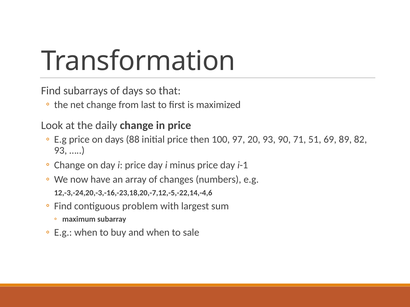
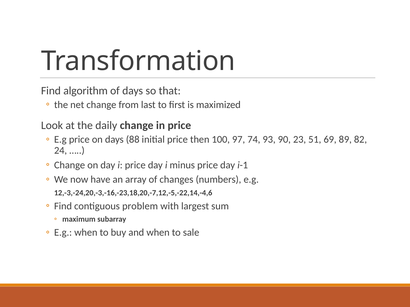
subarrays: subarrays -> algorithm (86, 91)
20: 20 -> 74 (254, 140)
71: 71 -> 23 (300, 140)
93: 93 -> 24 (61, 151)
